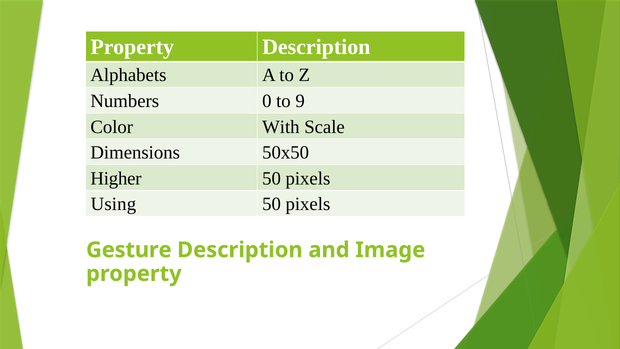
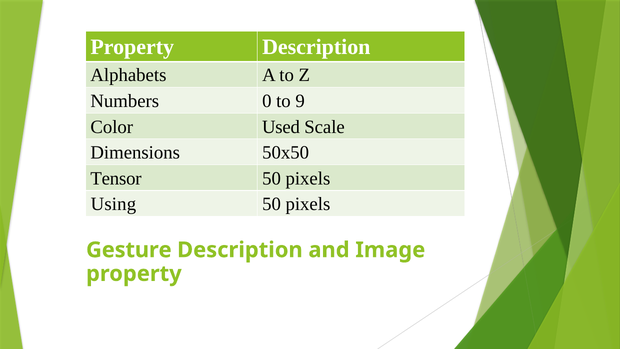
With: With -> Used (281, 127)
Higher: Higher -> Tensor (116, 178)
